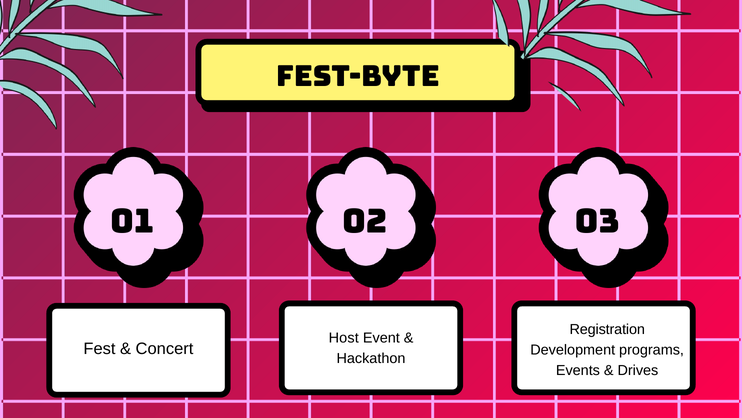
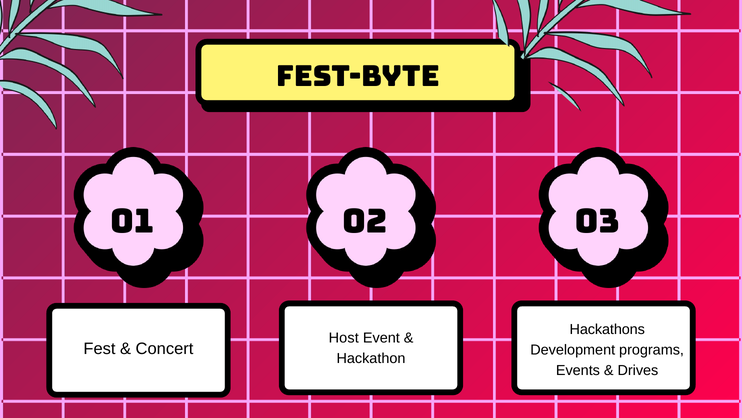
Registration: Registration -> Hackathons (607, 329)
